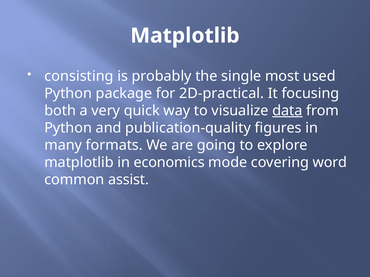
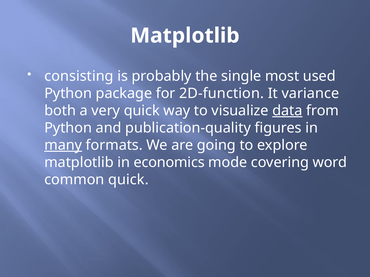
2D-practical: 2D-practical -> 2D-function (222, 93)
focusing: focusing -> variance (310, 93)
many underline: none -> present (63, 145)
common assist: assist -> quick (128, 180)
